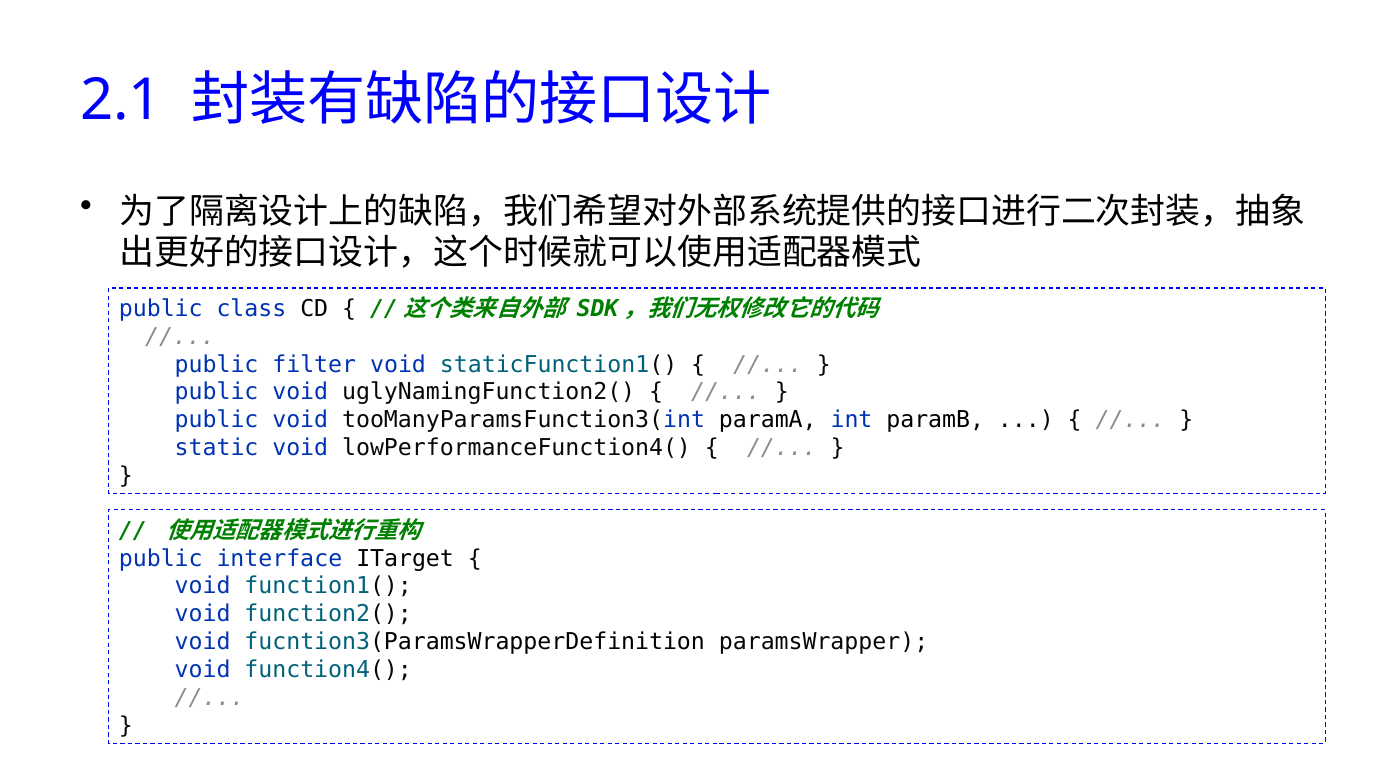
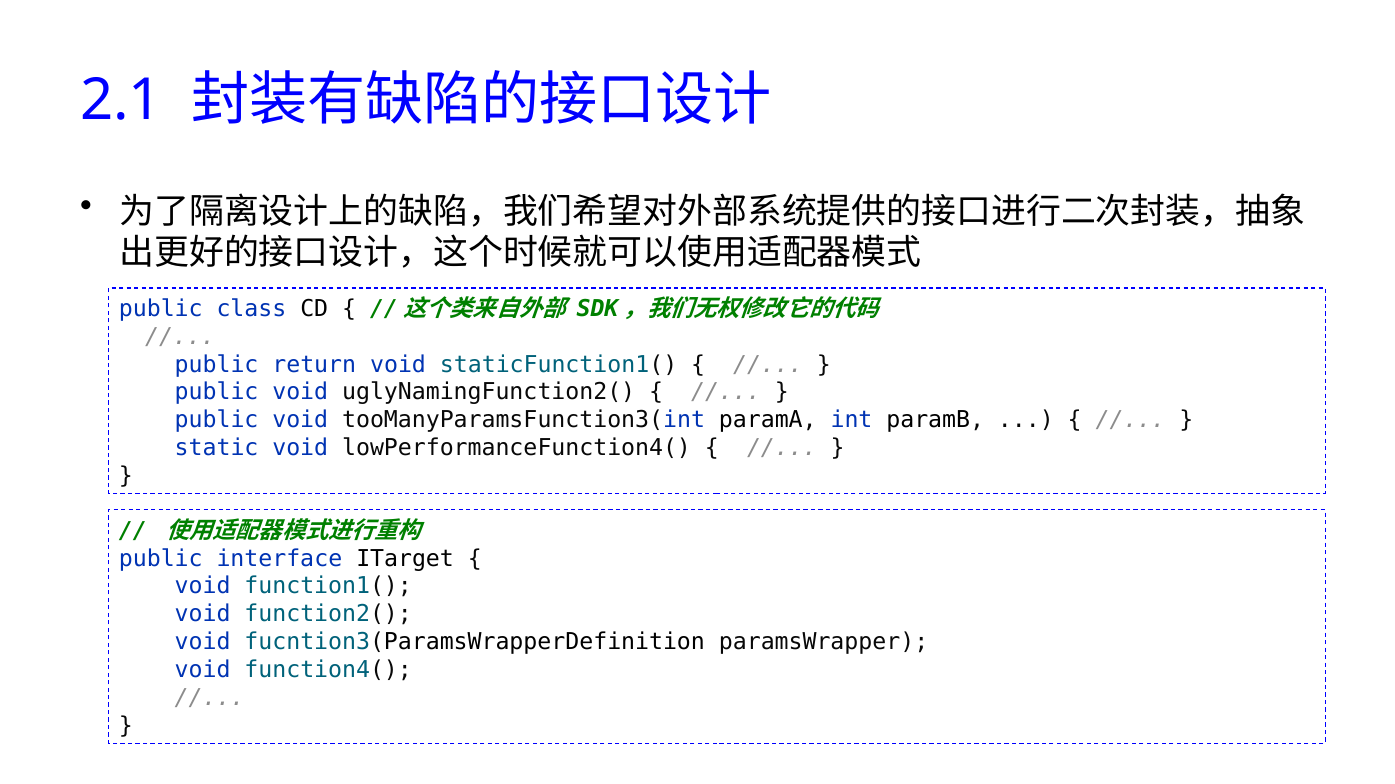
filter: filter -> return (314, 365)
